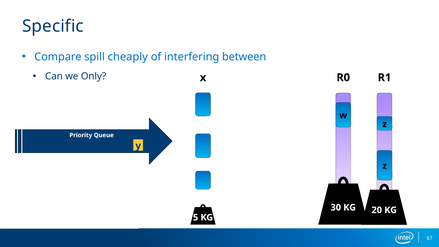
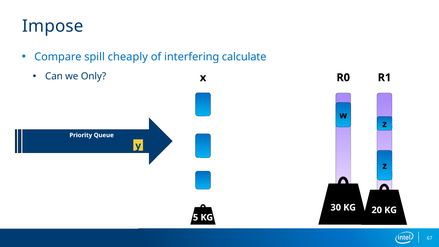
Specific: Specific -> Impose (53, 26)
between: between -> calculate (244, 57)
